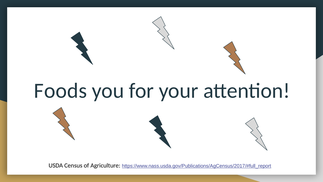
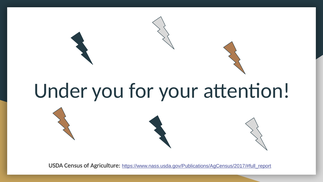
Foods: Foods -> Under (61, 91)
